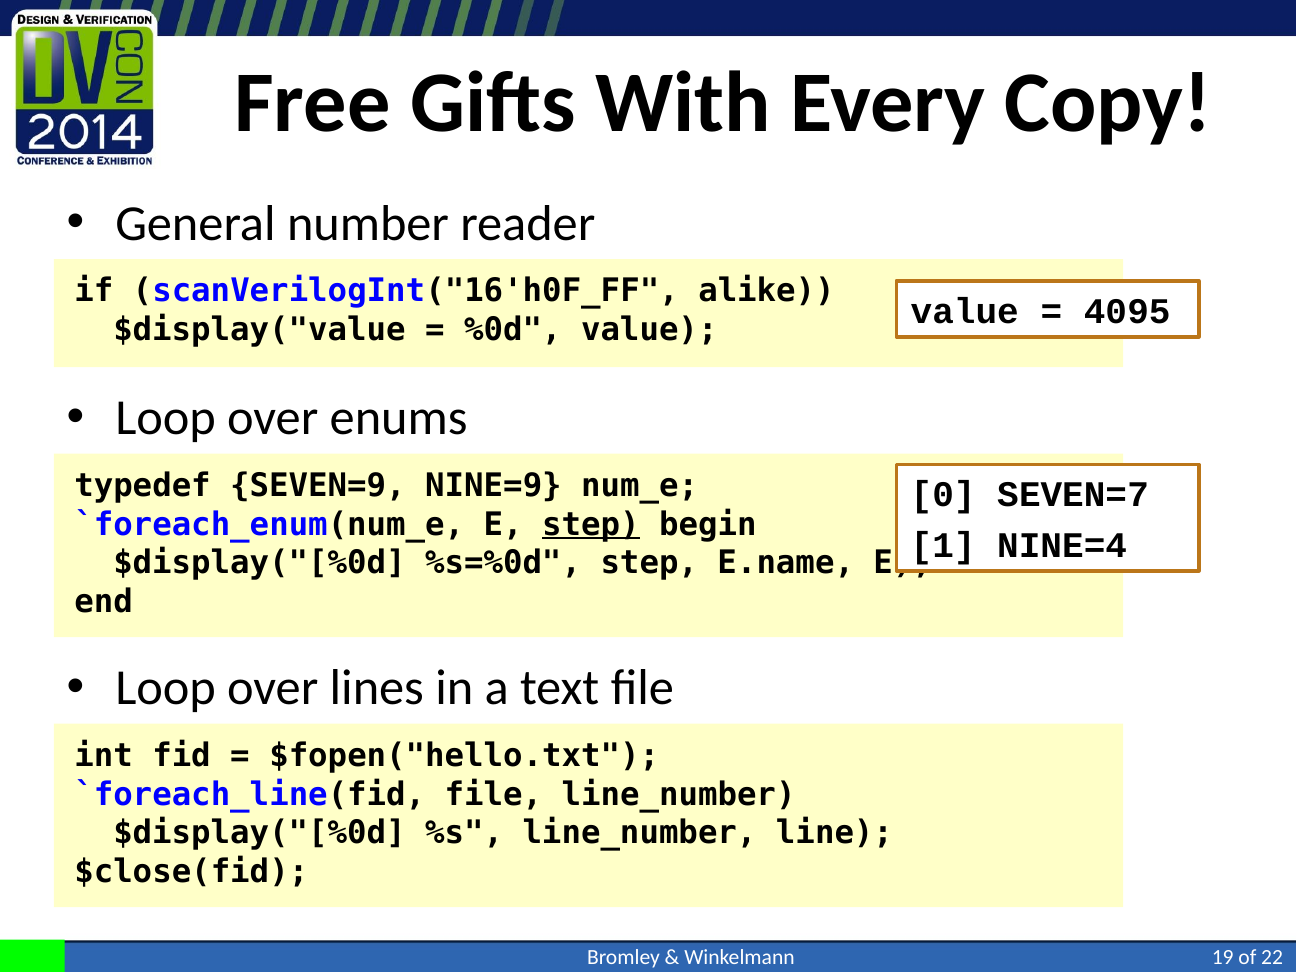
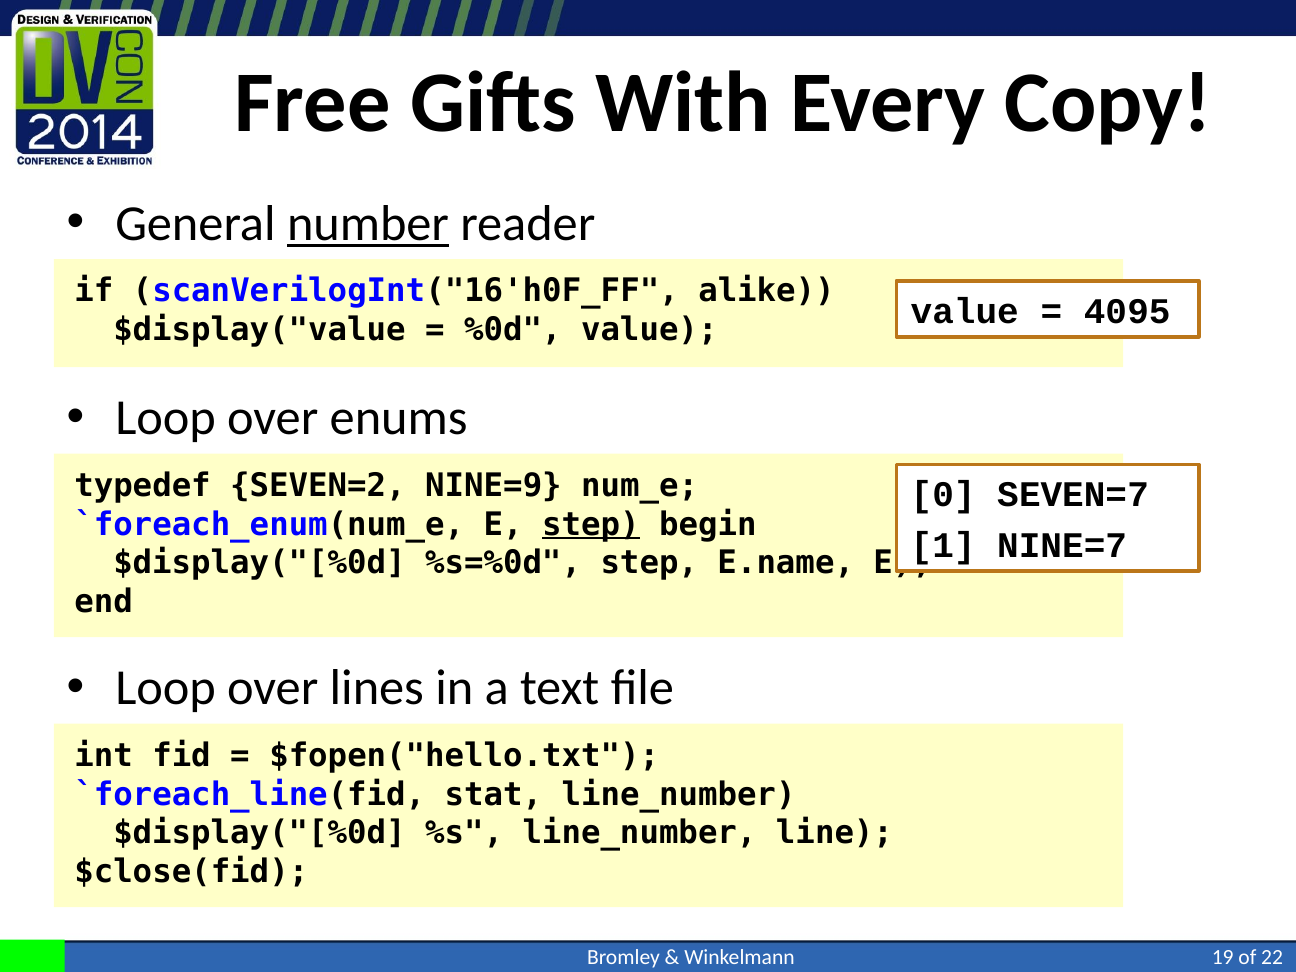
number underline: none -> present (368, 224)
SEVEN=9: SEVEN=9 -> SEVEN=2 (318, 485)
NINE=4: NINE=4 -> NINE=7 (1062, 545)
file: file -> stat (493, 794)
